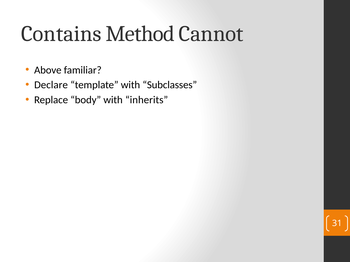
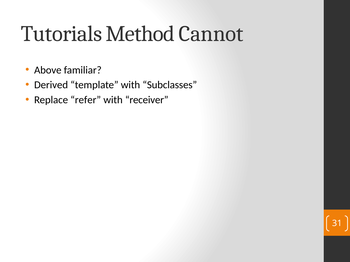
Contains: Contains -> Tutorials (61, 34)
Declare: Declare -> Derived (51, 85)
body: body -> refer (86, 100)
inherits: inherits -> receiver (147, 100)
